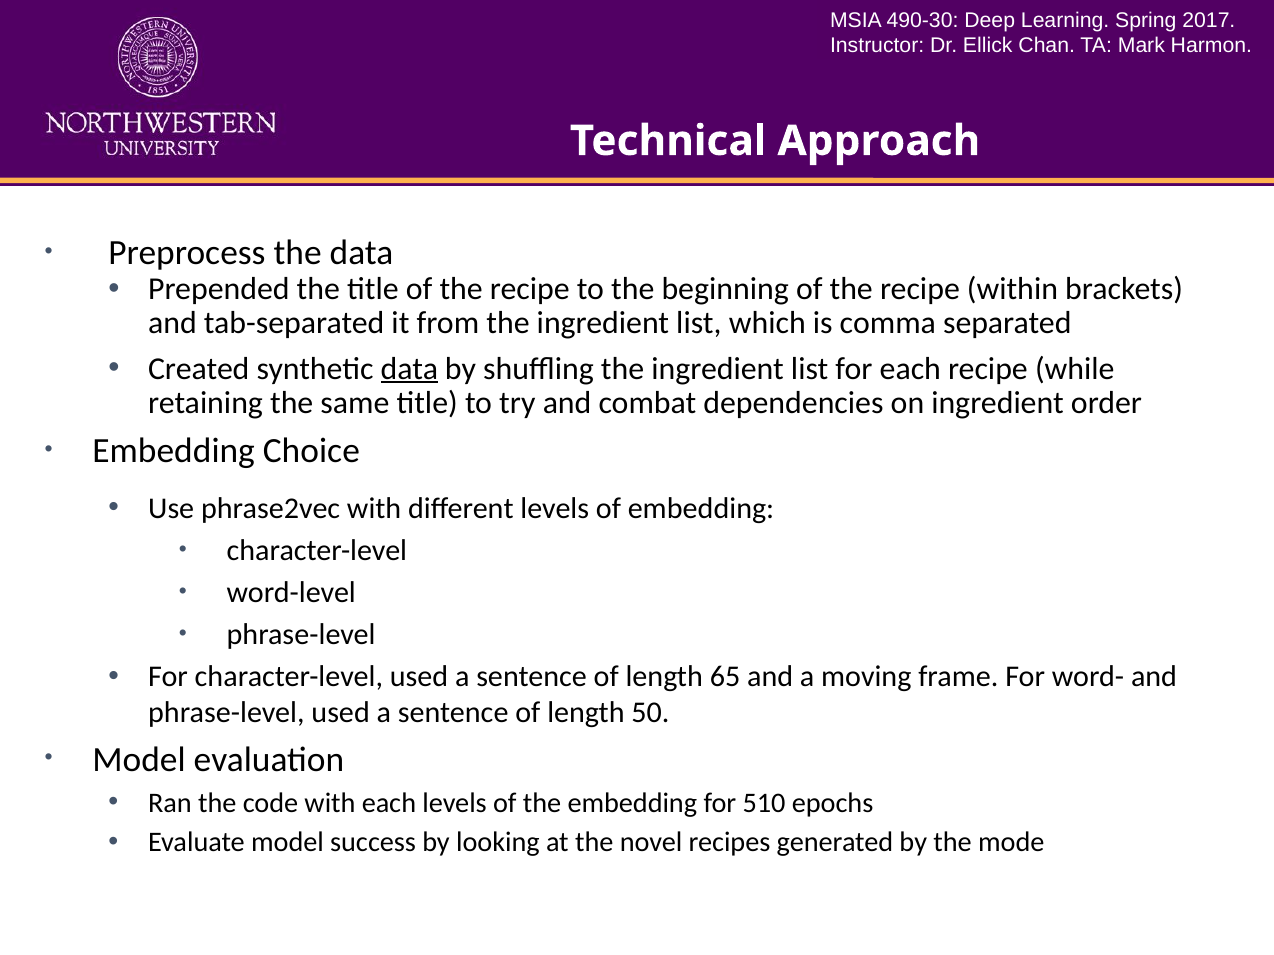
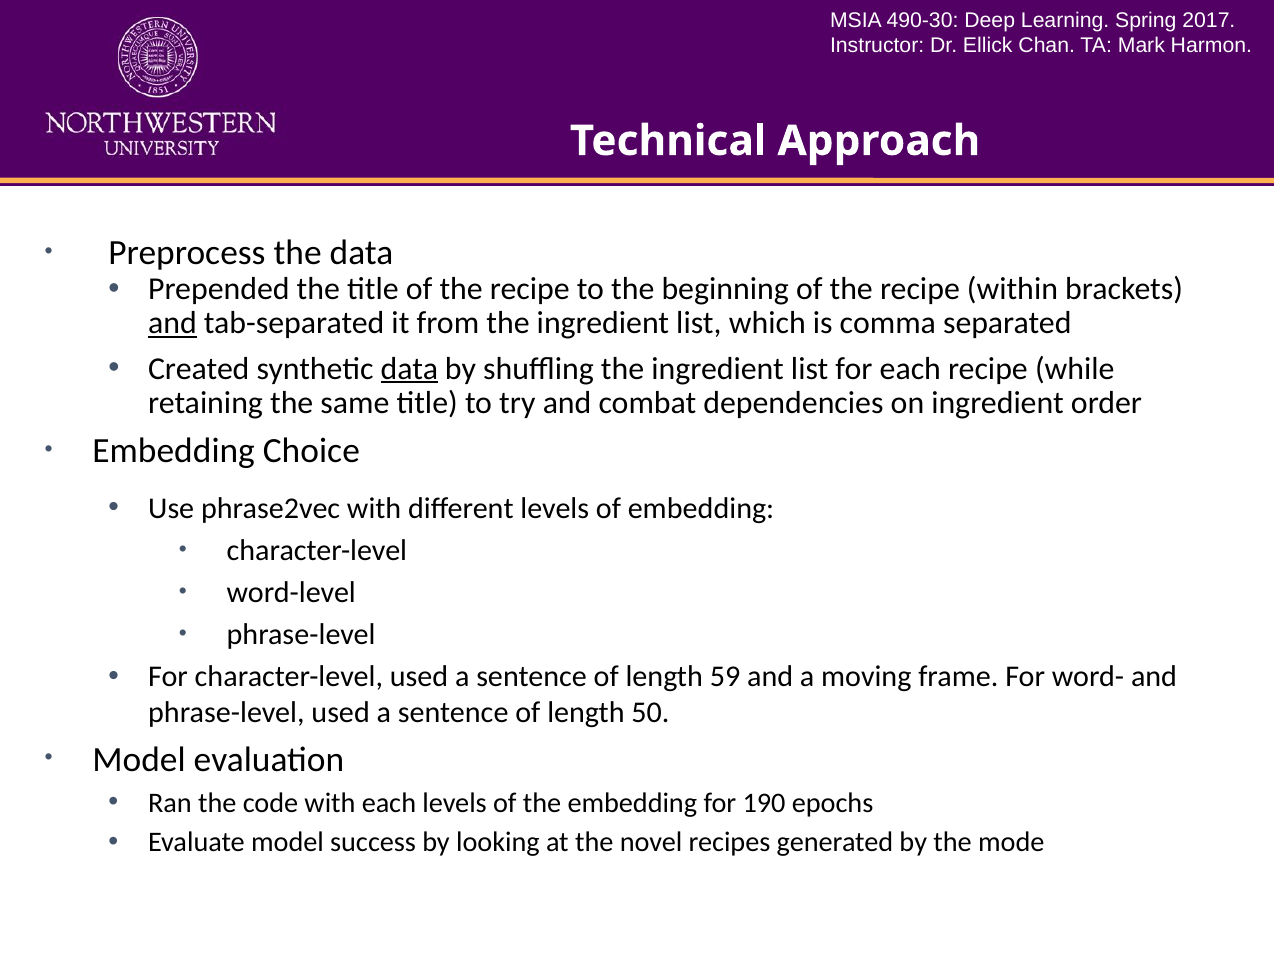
and underline: none -> present (173, 323)
65: 65 -> 59 (725, 677)
510: 510 -> 190 (764, 803)
